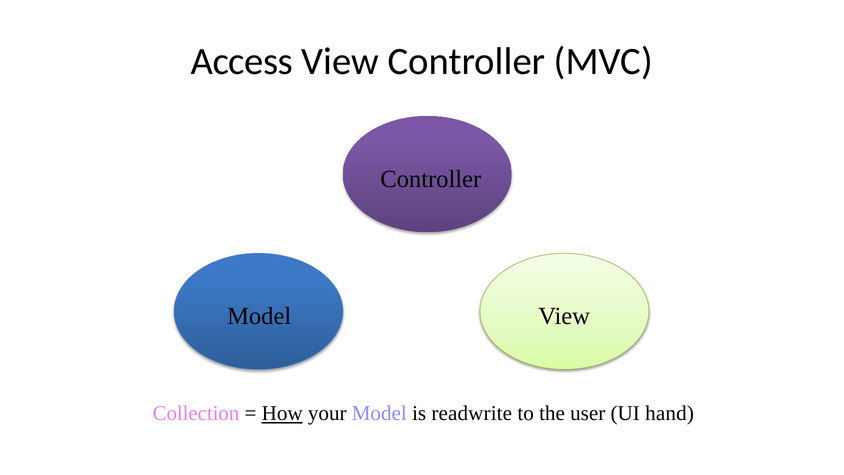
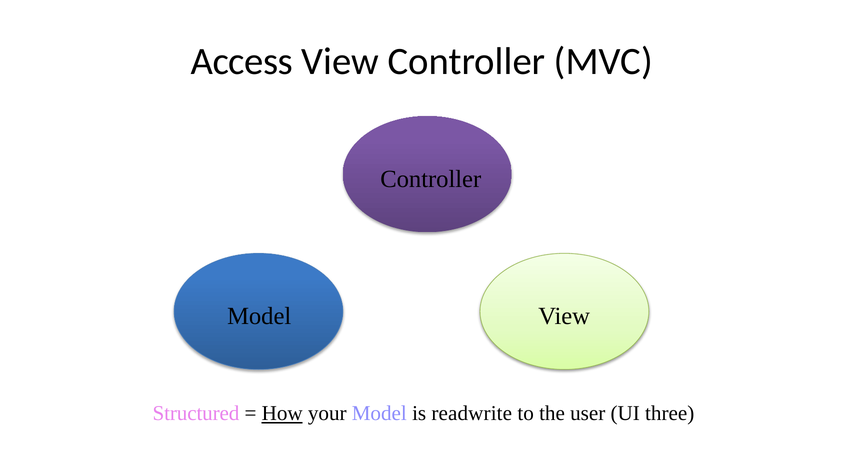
Collection: Collection -> Structured (196, 413)
hand: hand -> three (670, 413)
